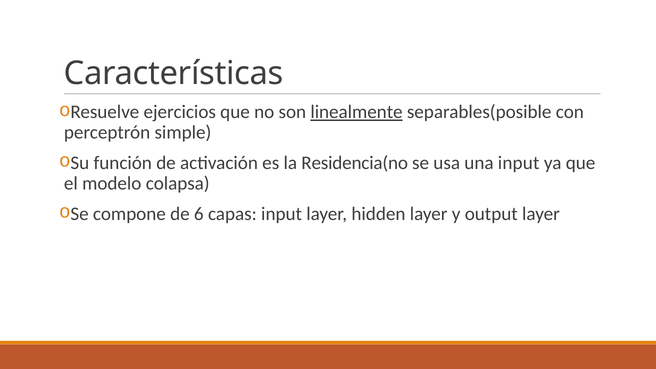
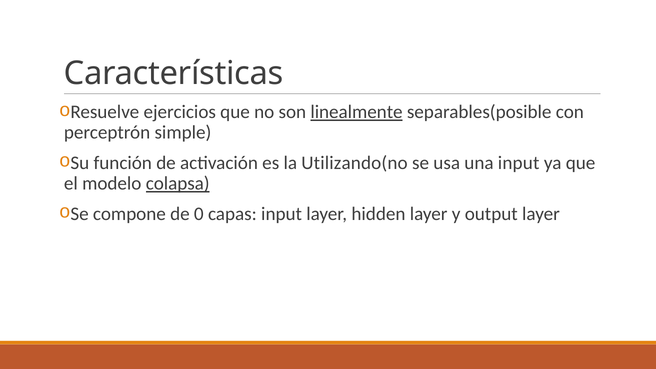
Residencia(no: Residencia(no -> Utilizando(no (354, 163)
colapsa underline: none -> present (178, 184)
6: 6 -> 0 (199, 214)
